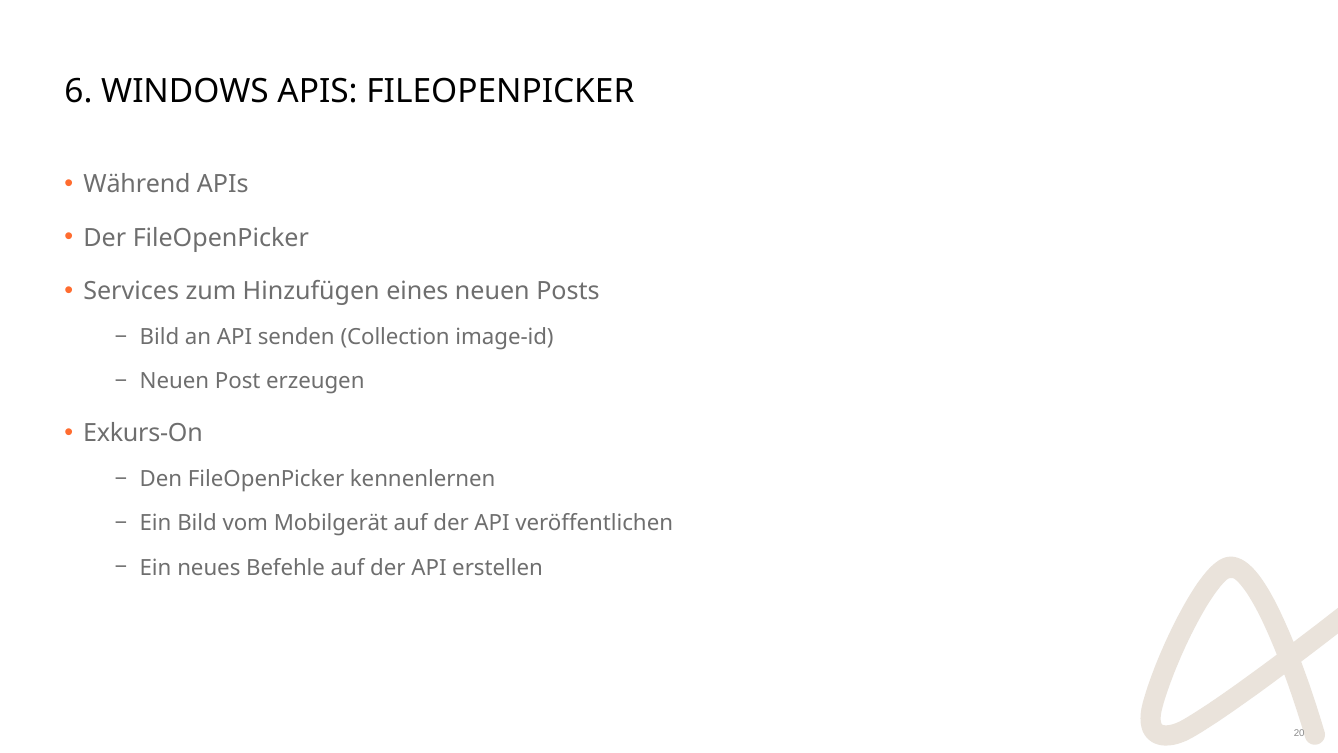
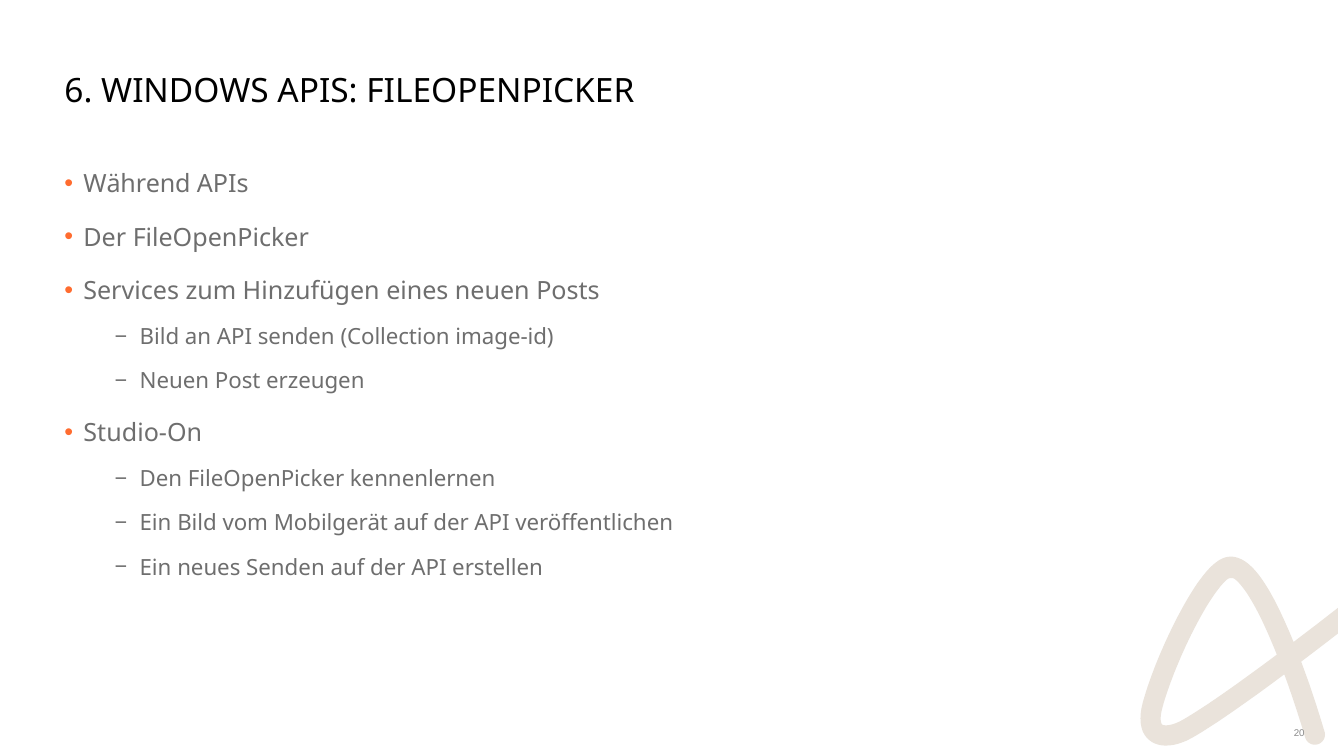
Exkurs-On: Exkurs-On -> Studio-On (143, 433)
neues Befehle: Befehle -> Senden (285, 568)
